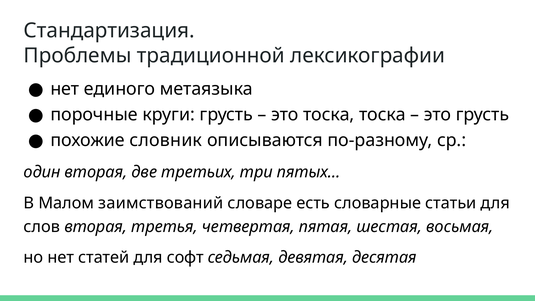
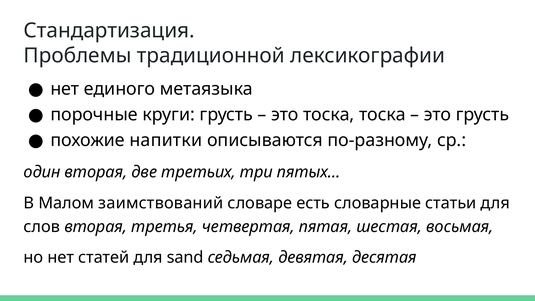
словник: словник -> напитки (166, 140)
софт: софт -> sand (185, 258)
